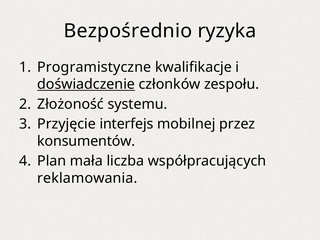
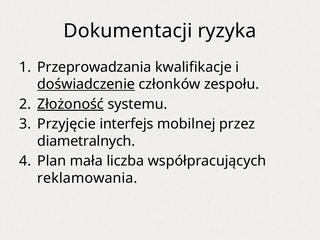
Bezpośrednio: Bezpośrednio -> Dokumentacji (128, 31)
Programistyczne: Programistyczne -> Przeprowadzania (94, 67)
Złożoność underline: none -> present (71, 104)
konsumentów: konsumentów -> diametralnych (86, 141)
